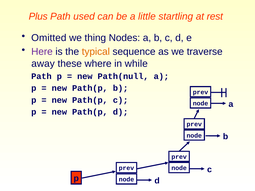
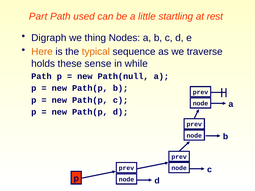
Plus: Plus -> Part (38, 16)
Omitted: Omitted -> Digraph (49, 38)
Here colour: purple -> orange (42, 52)
away: away -> holds (43, 64)
where: where -> sense (98, 64)
